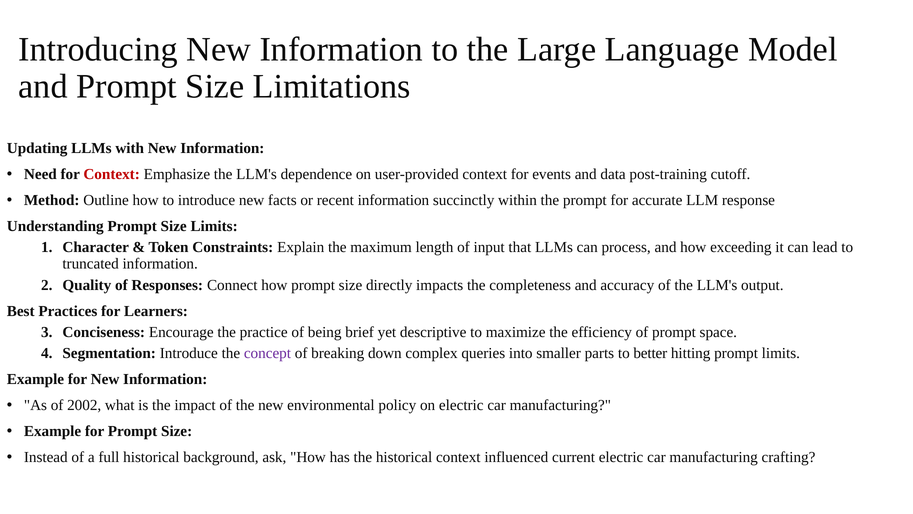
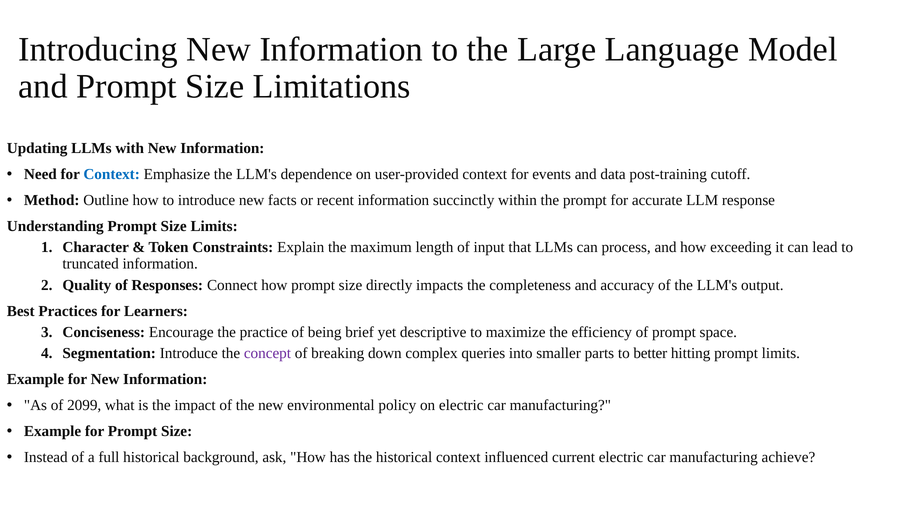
Context colour: red -> blue (112, 174)
2002: 2002 -> 2099 (84, 405)
crafting: crafting -> achieve (788, 457)
